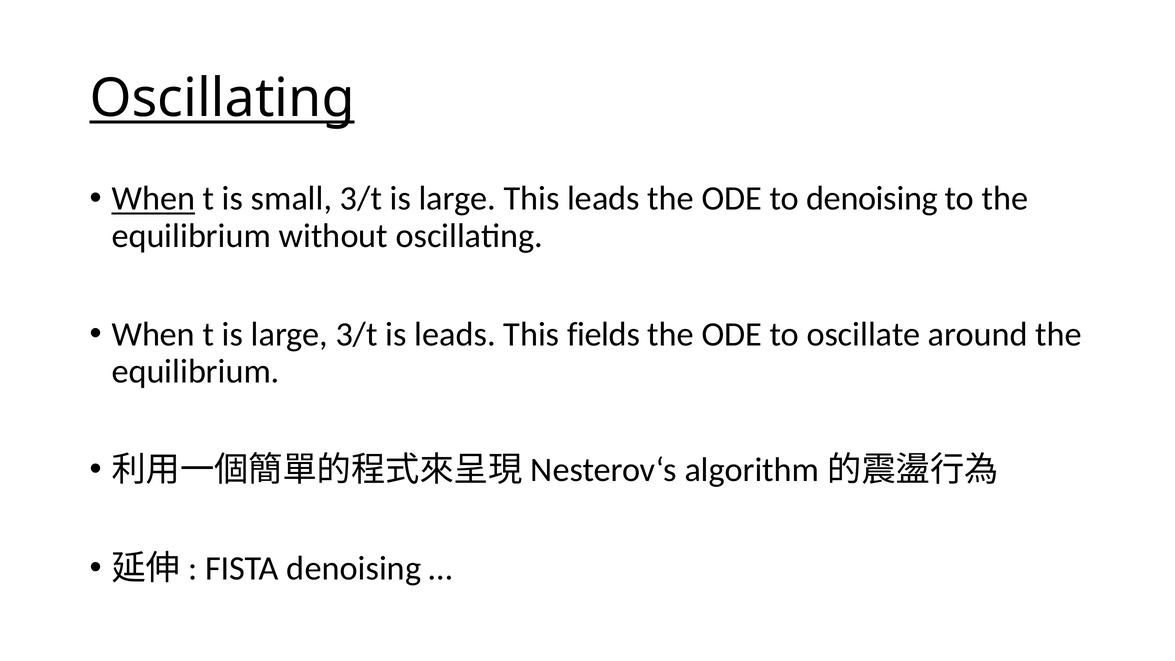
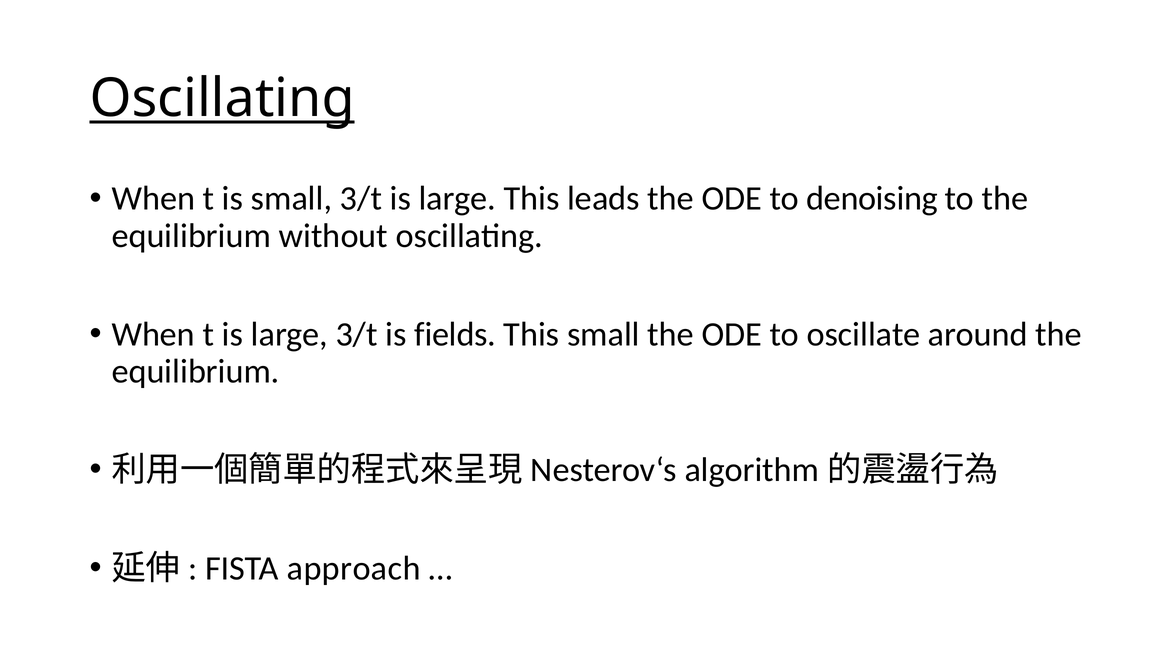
When underline: present -> none (153, 199)
is leads: leads -> fields (455, 334)
This fields: fields -> small (603, 334)
FISTA denoising: denoising -> approach (354, 568)
